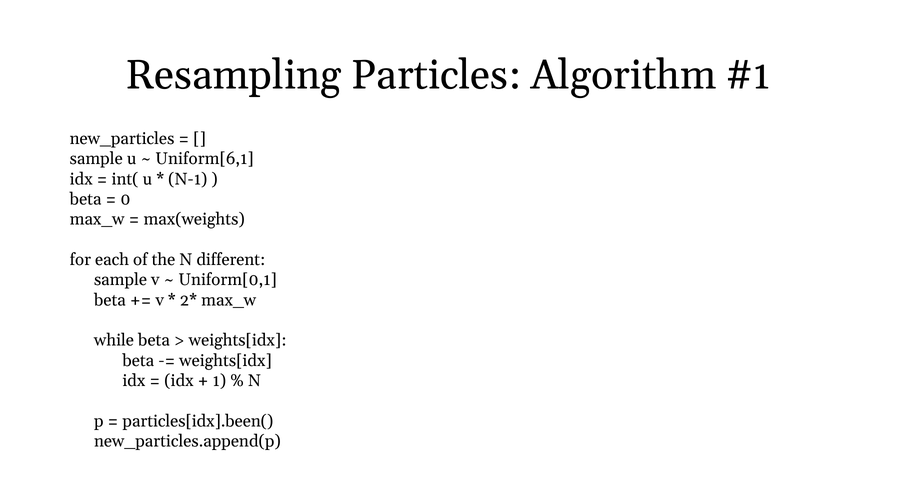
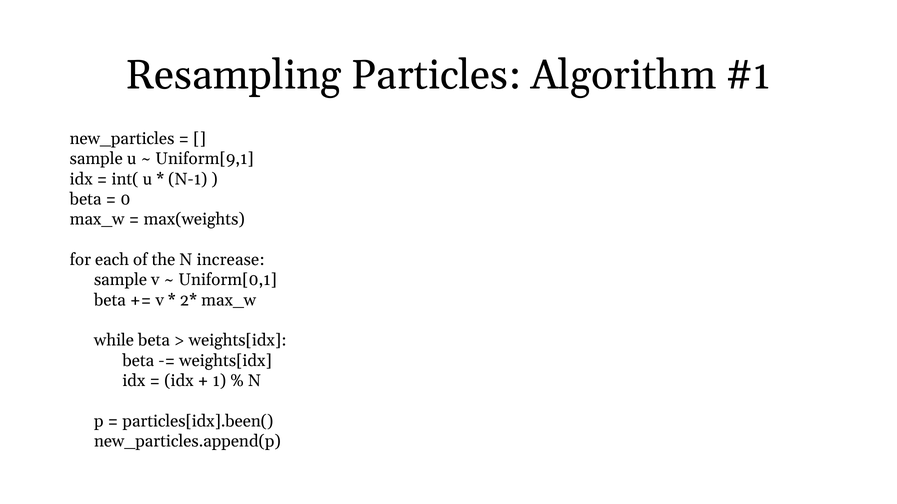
Uniform[6,1: Uniform[6,1 -> Uniform[9,1 (205, 159)
different: different -> increase (231, 260)
